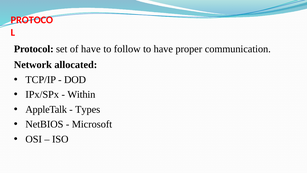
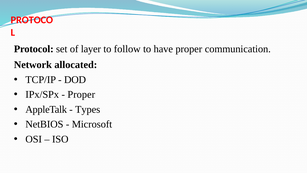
of have: have -> layer (91, 49)
Within: Within -> Proper (81, 94)
